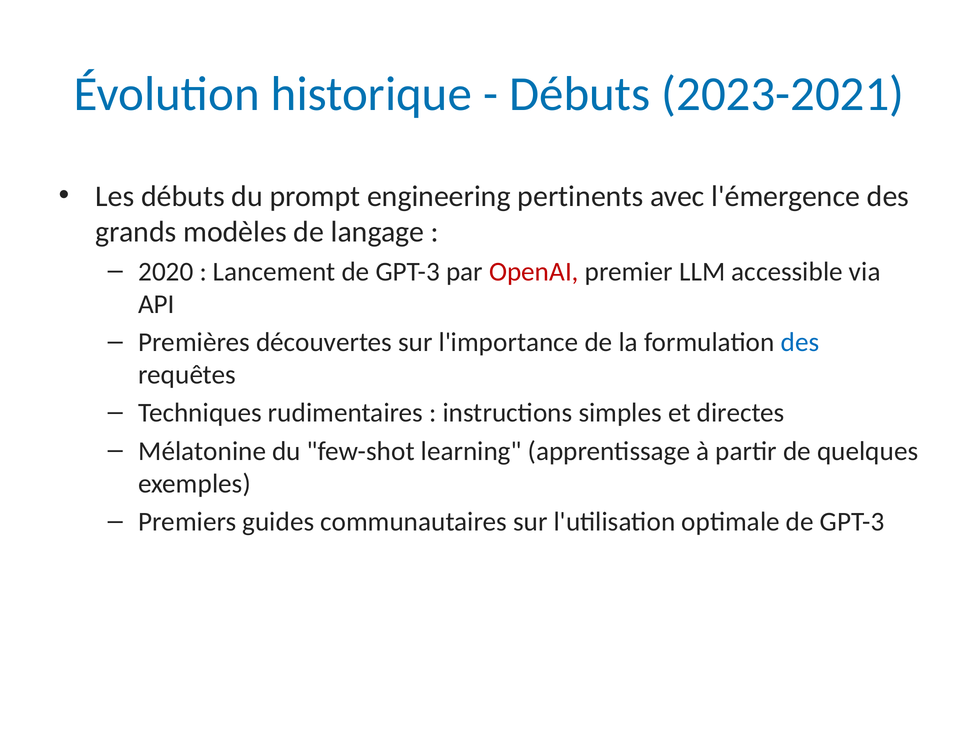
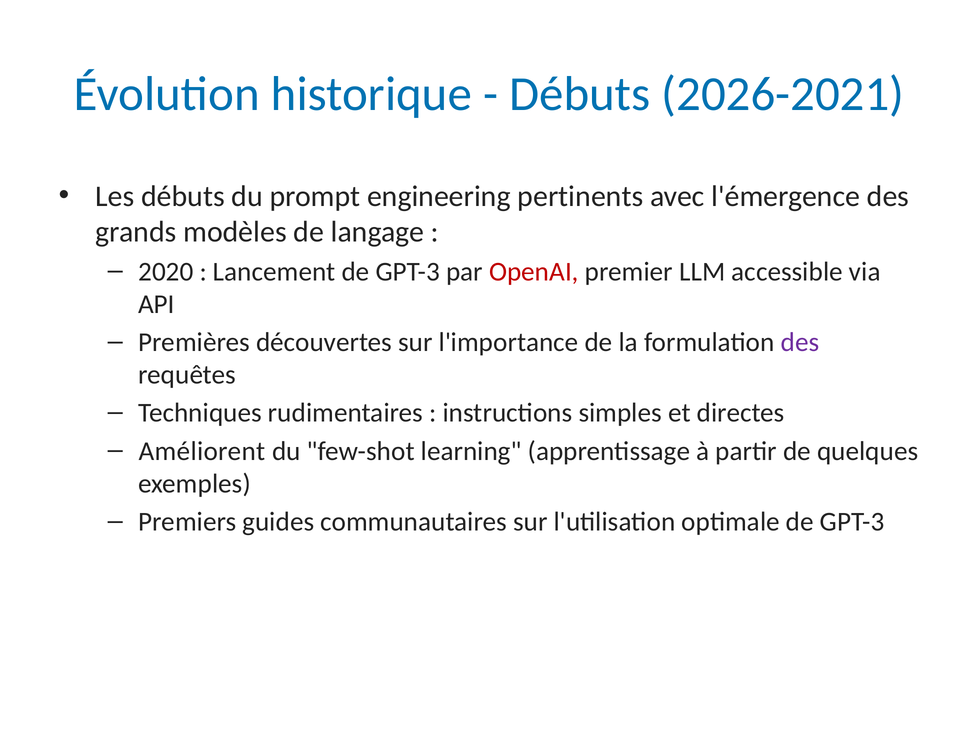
2023-2021: 2023-2021 -> 2026-2021 (783, 94)
des colour: blue -> purple (800, 342)
Mélatonine: Mélatonine -> Améliorent (202, 451)
